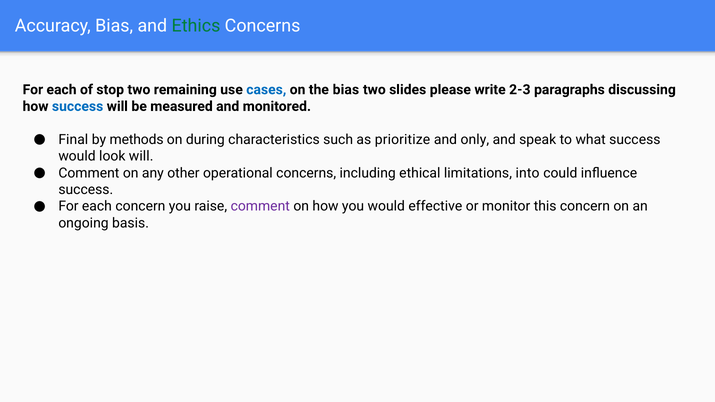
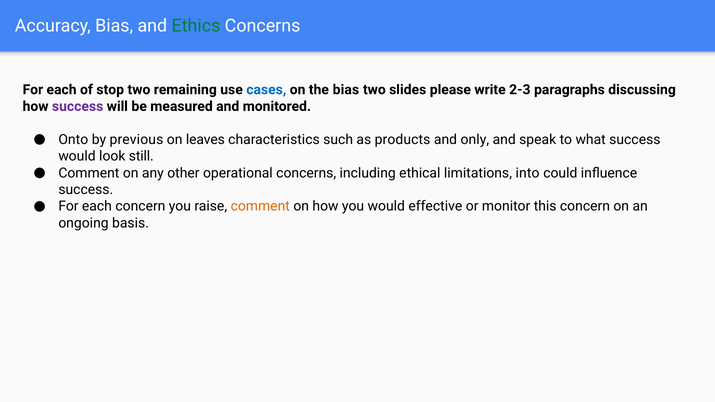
success colour: blue -> purple (78, 106)
Final: Final -> Onto (73, 140)
methods: methods -> previous (136, 140)
during: during -> leaves (205, 140)
prioritize: prioritize -> products (403, 140)
look will: will -> still (141, 156)
comment colour: purple -> orange (260, 207)
